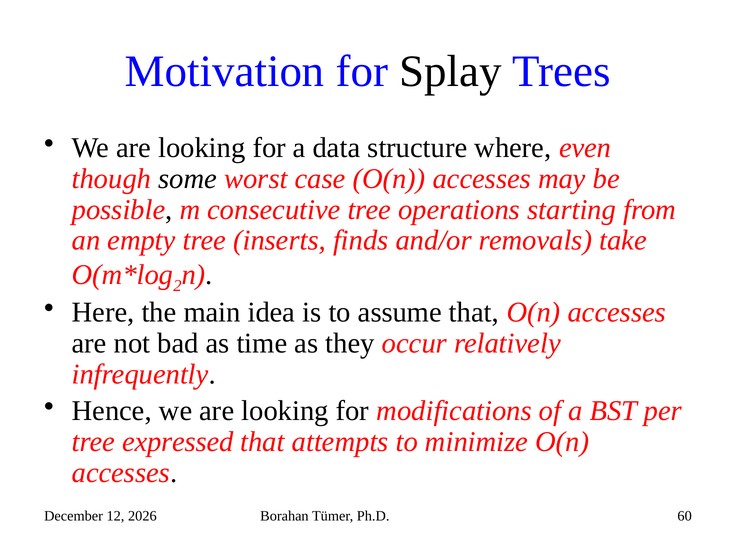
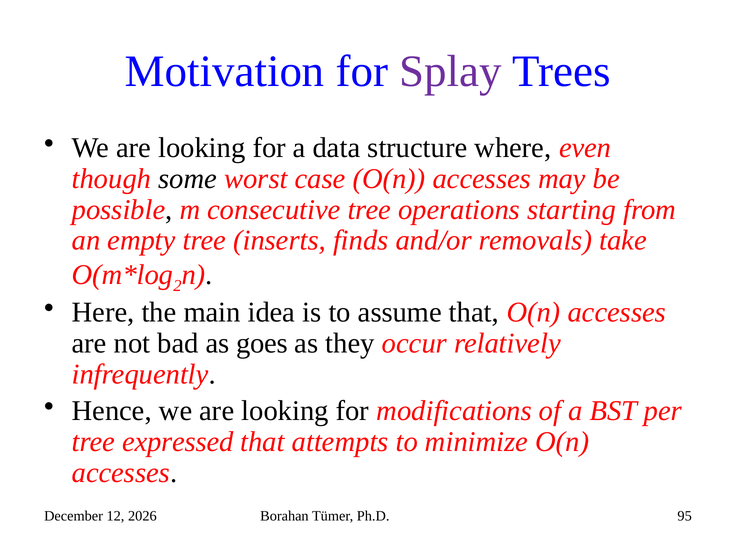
Splay colour: black -> purple (451, 71)
time: time -> goes (262, 343)
60: 60 -> 95 (685, 516)
